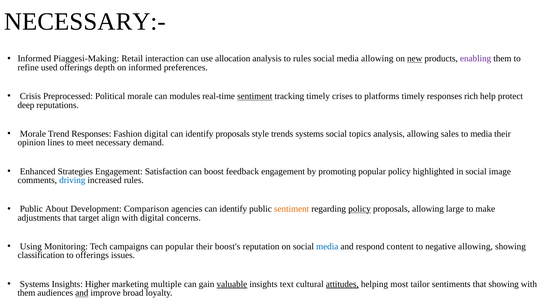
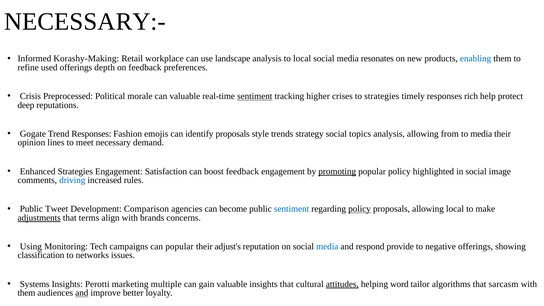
Piaggesi-Making: Piaggesi-Making -> Korashy-Making (86, 59)
interaction: interaction -> workplace (164, 59)
allocation: allocation -> landscape (233, 59)
to rules: rules -> local (302, 59)
media allowing: allowing -> resonates (377, 59)
new underline: present -> none (415, 59)
enabling colour: purple -> blue (476, 59)
on informed: informed -> feedback (145, 67)
can modules: modules -> valuable (185, 96)
tracking timely: timely -> higher (318, 96)
to platforms: platforms -> strategies (382, 96)
Morale: Morale -> Gogate (33, 134)
Fashion digital: digital -> emojis (156, 134)
trends systems: systems -> strategy (310, 134)
sales: sales -> from (450, 134)
promoting underline: none -> present (337, 171)
About: About -> Tweet (57, 209)
agencies can identify: identify -> become (233, 209)
sentiment colour: orange -> blue (292, 209)
allowing large: large -> local (455, 209)
adjustments underline: none -> present (39, 218)
target: target -> terms (89, 218)
with digital: digital -> brands (152, 218)
boost's: boost's -> adjust's (228, 247)
content: content -> provide (400, 247)
negative allowing: allowing -> offerings (476, 247)
to offerings: offerings -> networks (92, 255)
Higher: Higher -> Perotti (97, 284)
valuable underline: present -> none (232, 284)
insights text: text -> that (287, 284)
most: most -> word (399, 284)
sentiments: sentiments -> algorithms (451, 284)
that showing: showing -> sarcasm (504, 284)
broad: broad -> better (133, 293)
